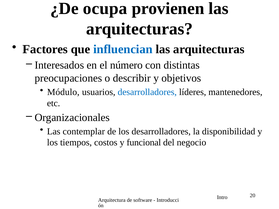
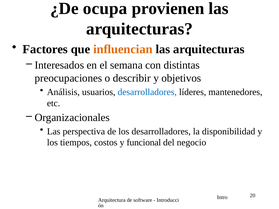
influencian colour: blue -> orange (123, 49)
número: número -> semana (126, 65)
Módulo: Módulo -> Análisis (63, 92)
contemplar: contemplar -> perspectiva (84, 131)
